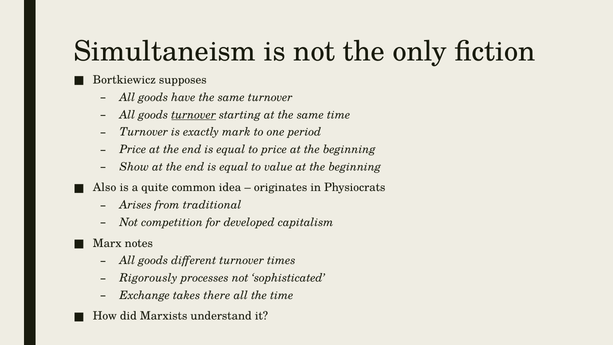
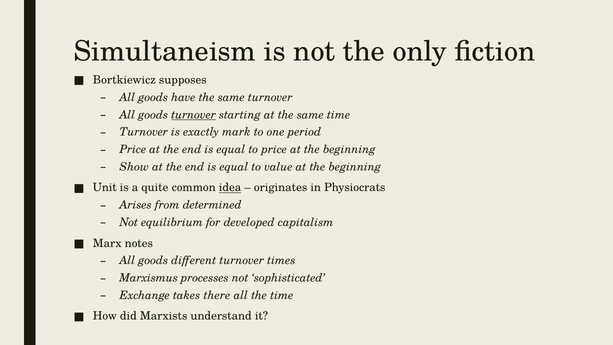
Also: Also -> Unit (105, 188)
idea underline: none -> present (230, 188)
traditional: traditional -> determined (212, 205)
competition: competition -> equilibrium (172, 222)
Rigorously: Rigorously -> Marxismus (149, 278)
